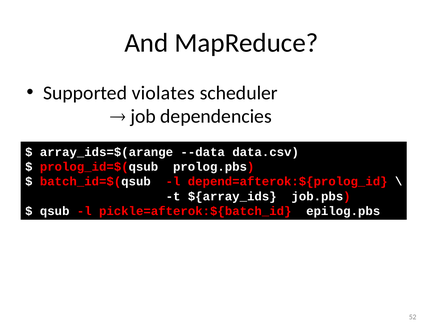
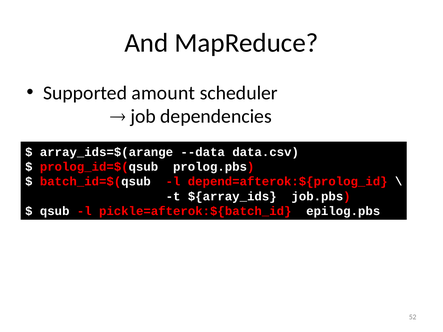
violates: violates -> amount (163, 93)
